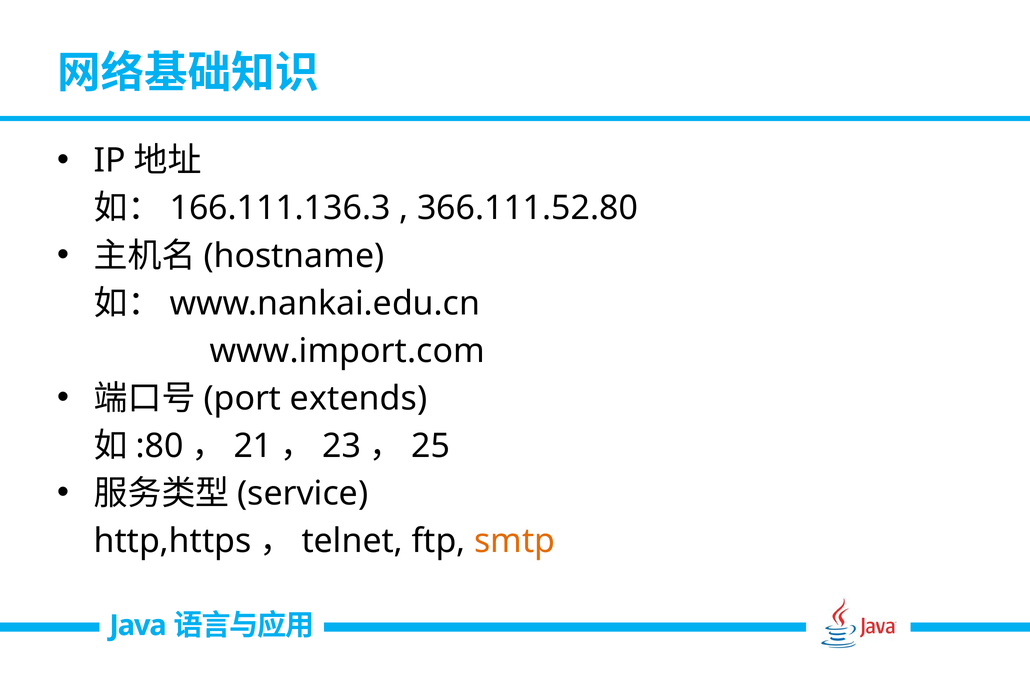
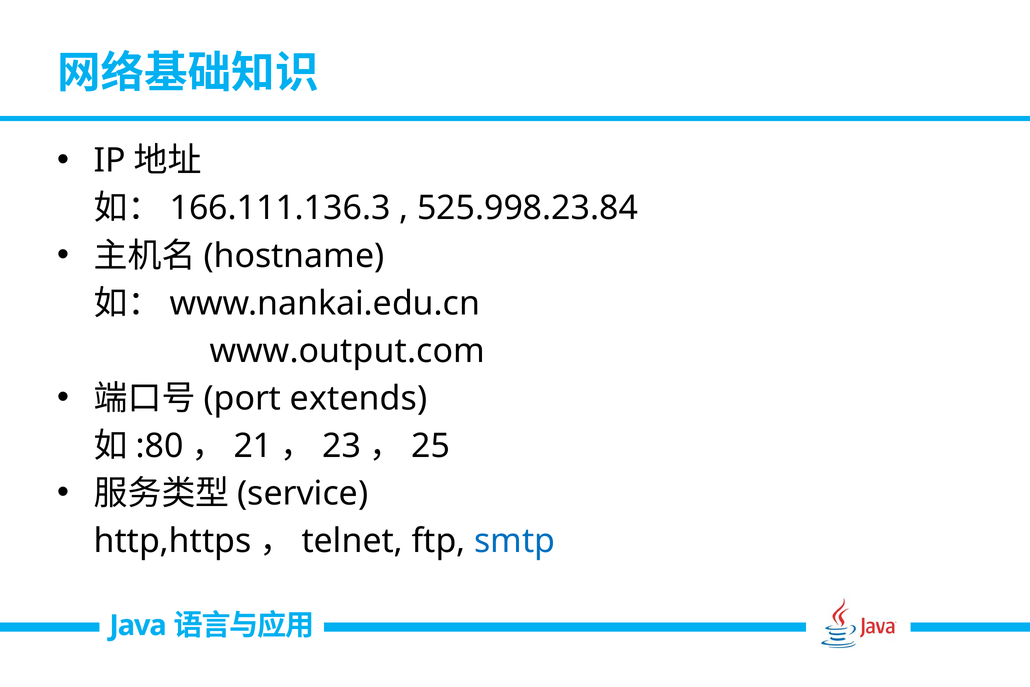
366.111.52.80: 366.111.52.80 -> 525.998.23.84 (527, 208)
www.import.com: www.import.com -> www.output.com (347, 351)
smtp colour: orange -> blue (515, 541)
